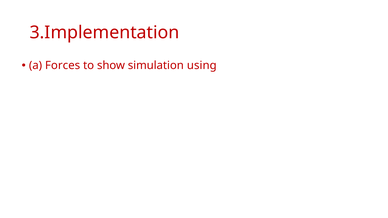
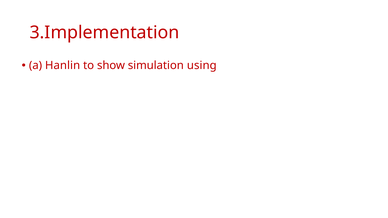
Forces: Forces -> Hanlin (63, 66)
